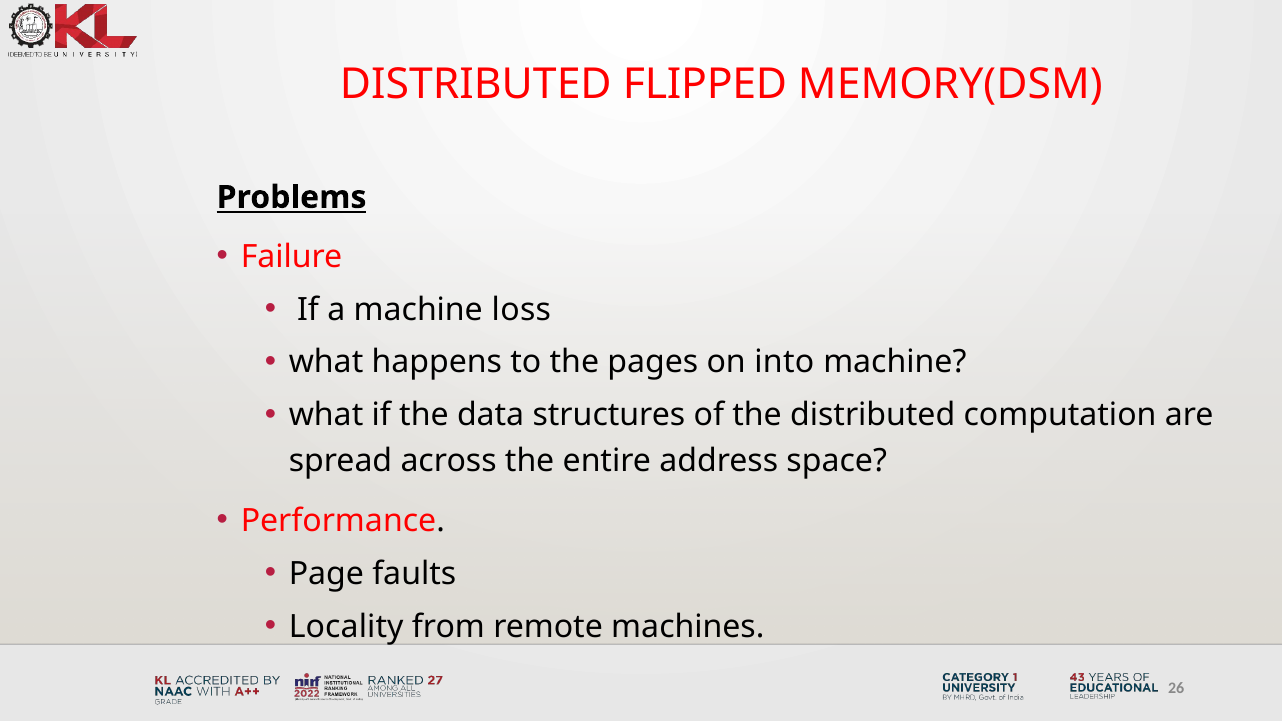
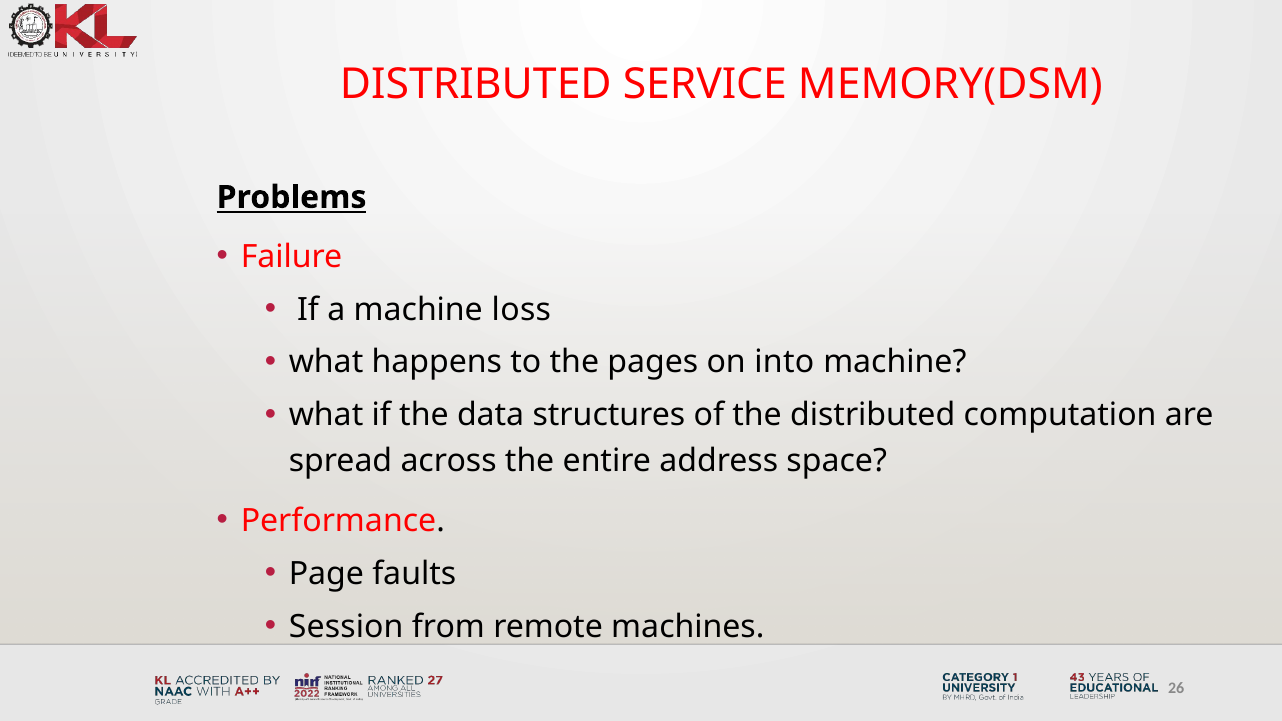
FLIPPED: FLIPPED -> SERVICE (705, 84)
Locality: Locality -> Session (346, 627)
